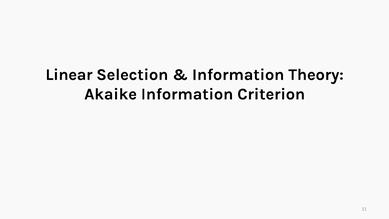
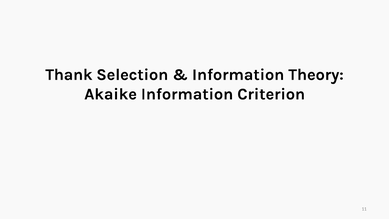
Linear: Linear -> Thank (69, 75)
